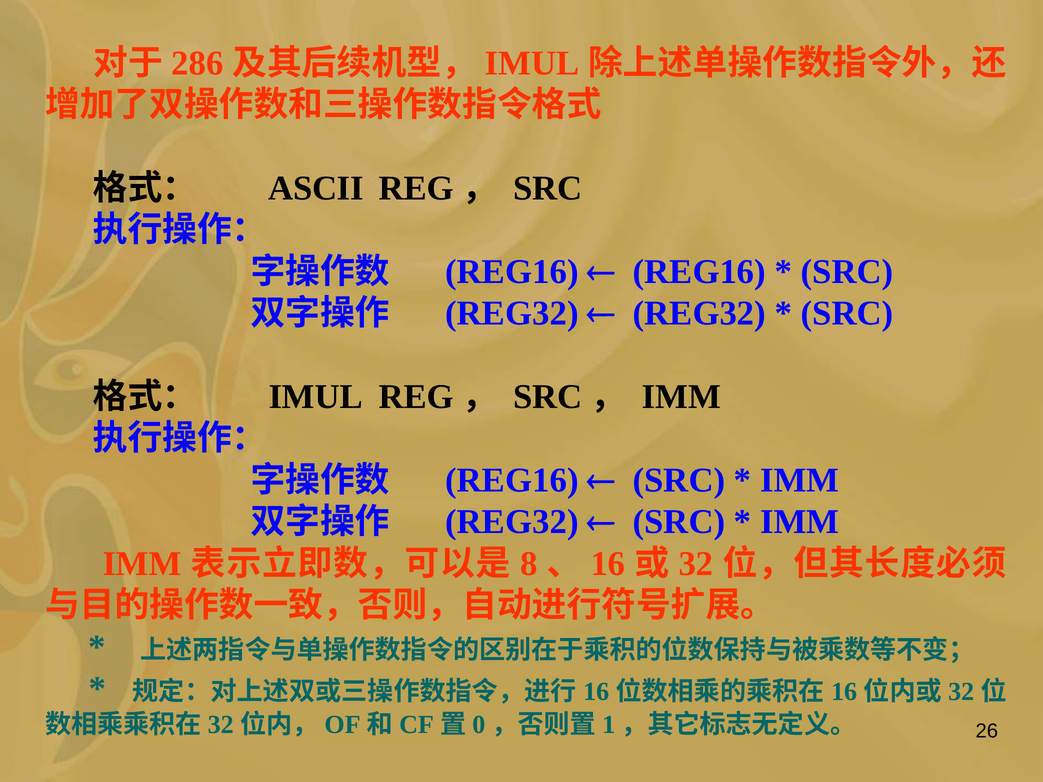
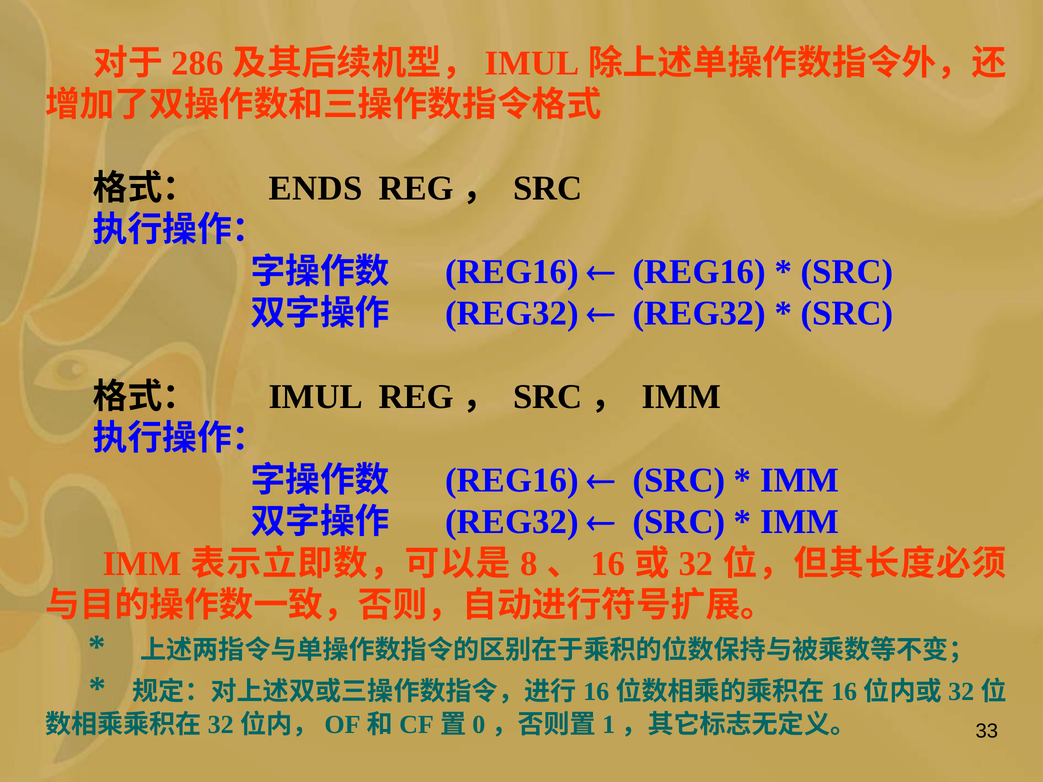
ASCII: ASCII -> ENDS (316, 188)
26: 26 -> 33 (987, 731)
